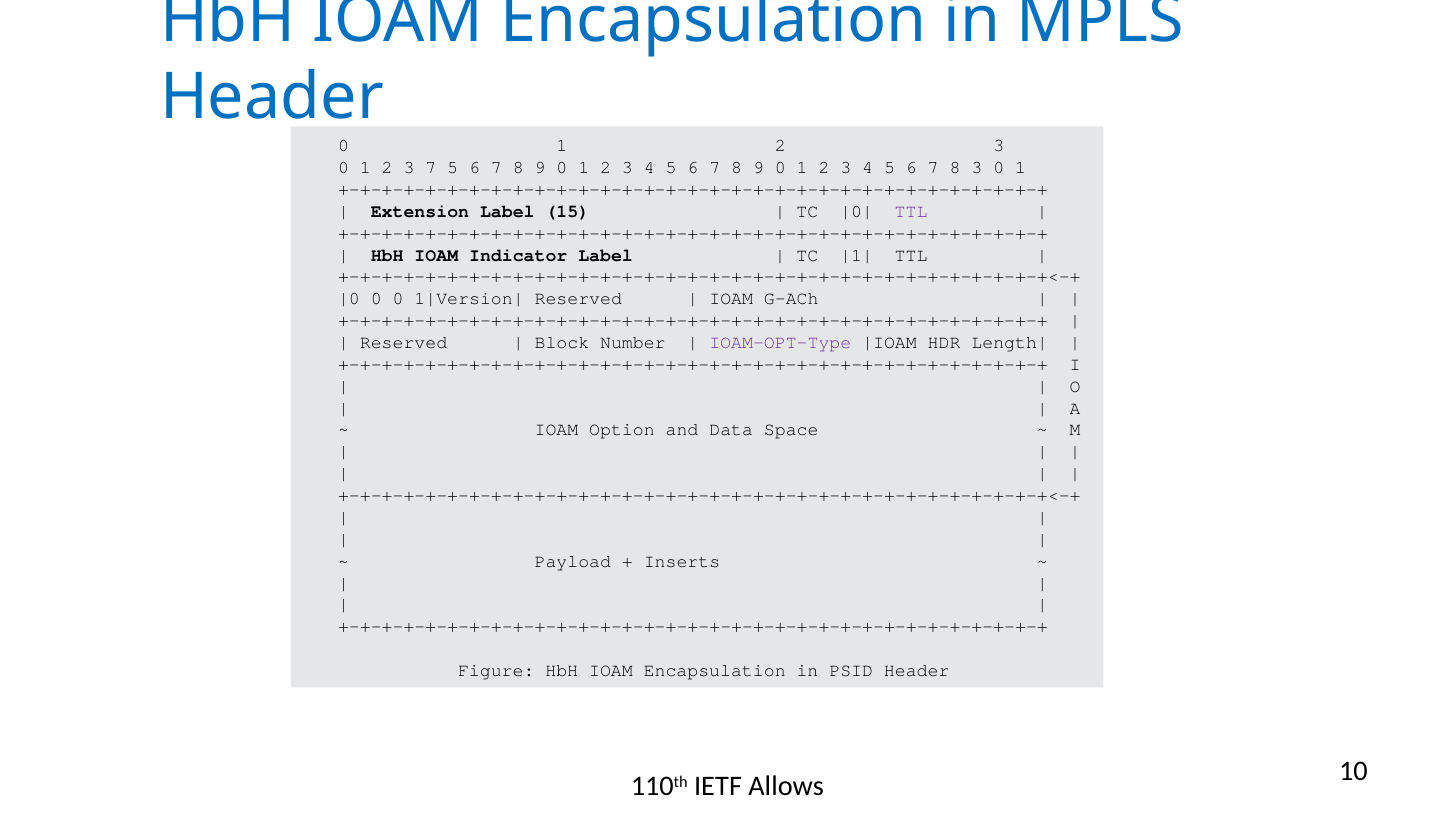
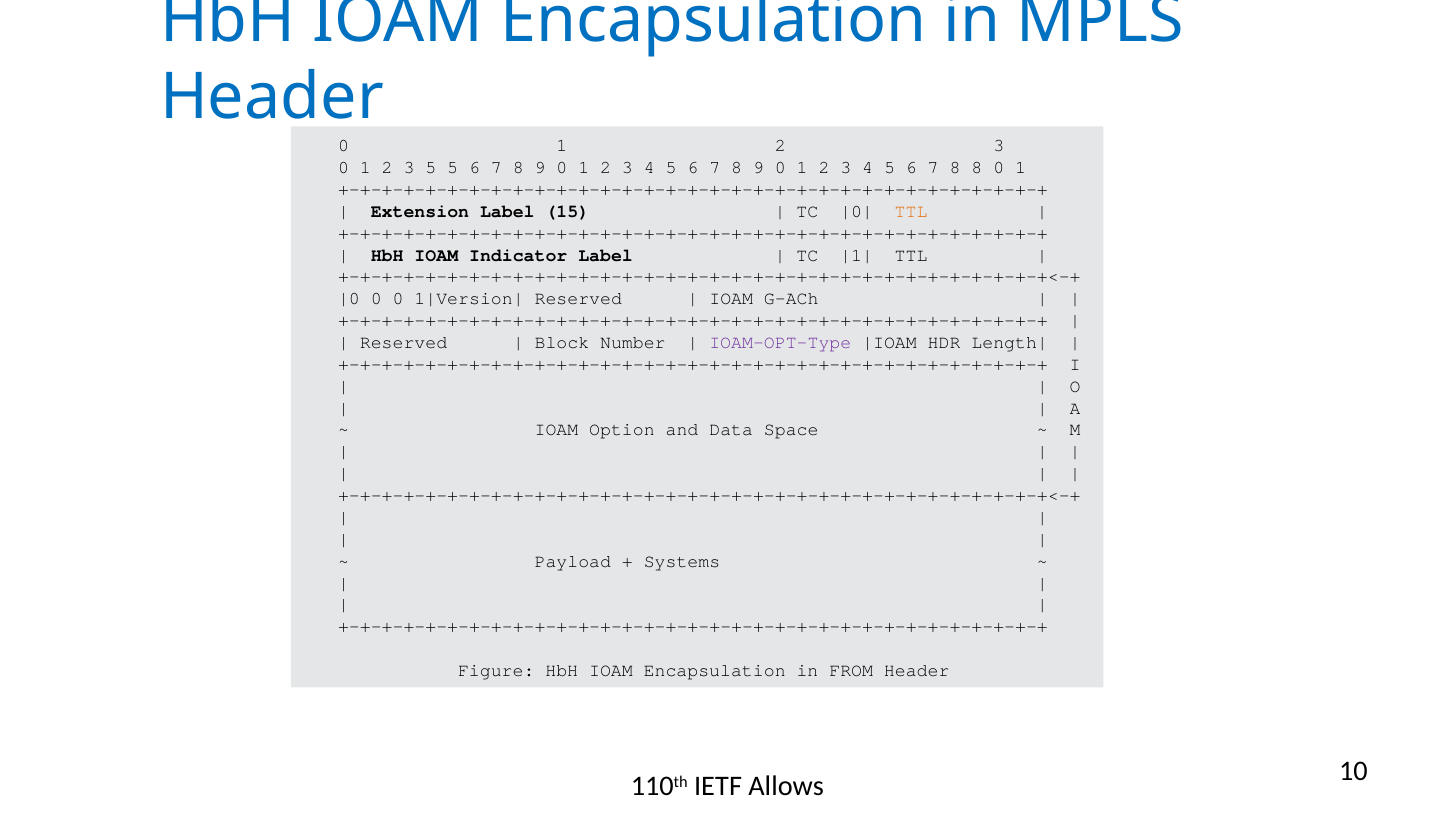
3 7: 7 -> 5 (431, 168)
8 3: 3 -> 8 (977, 168)
TTL colour: purple -> orange (911, 211)
Inserts: Inserts -> Systems (682, 561)
PSID: PSID -> FROM (851, 671)
